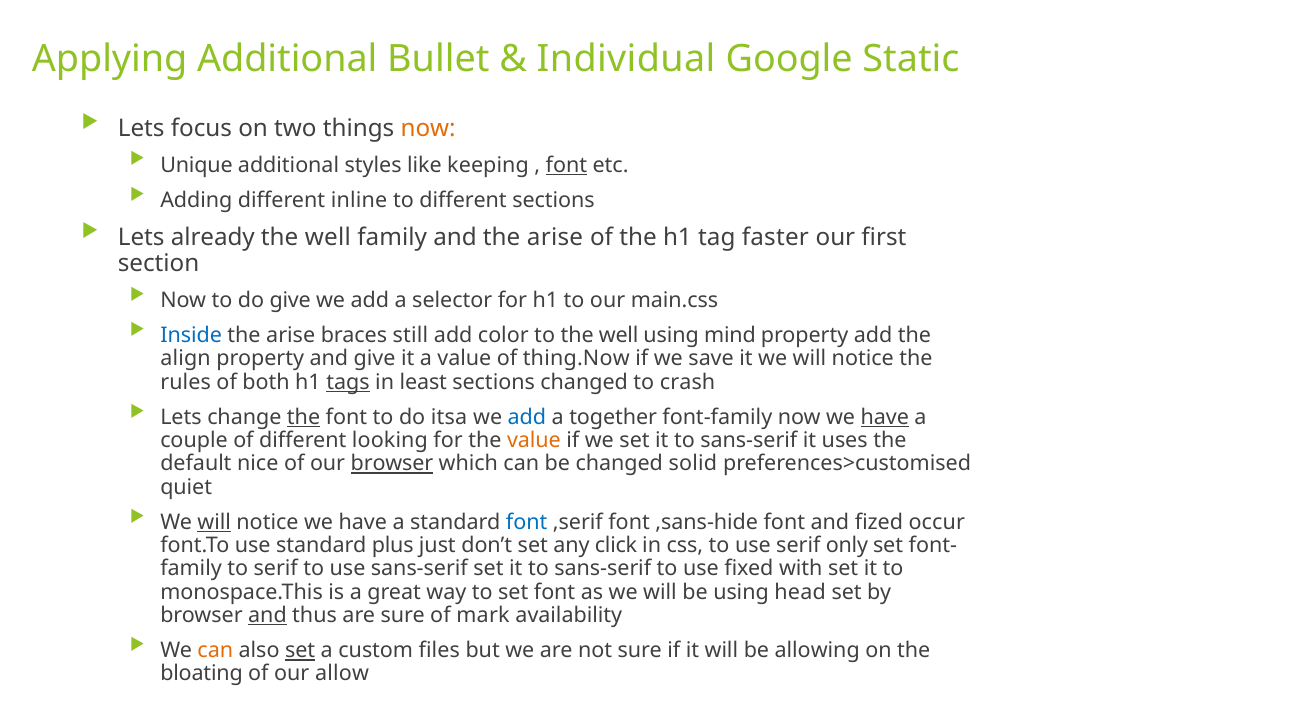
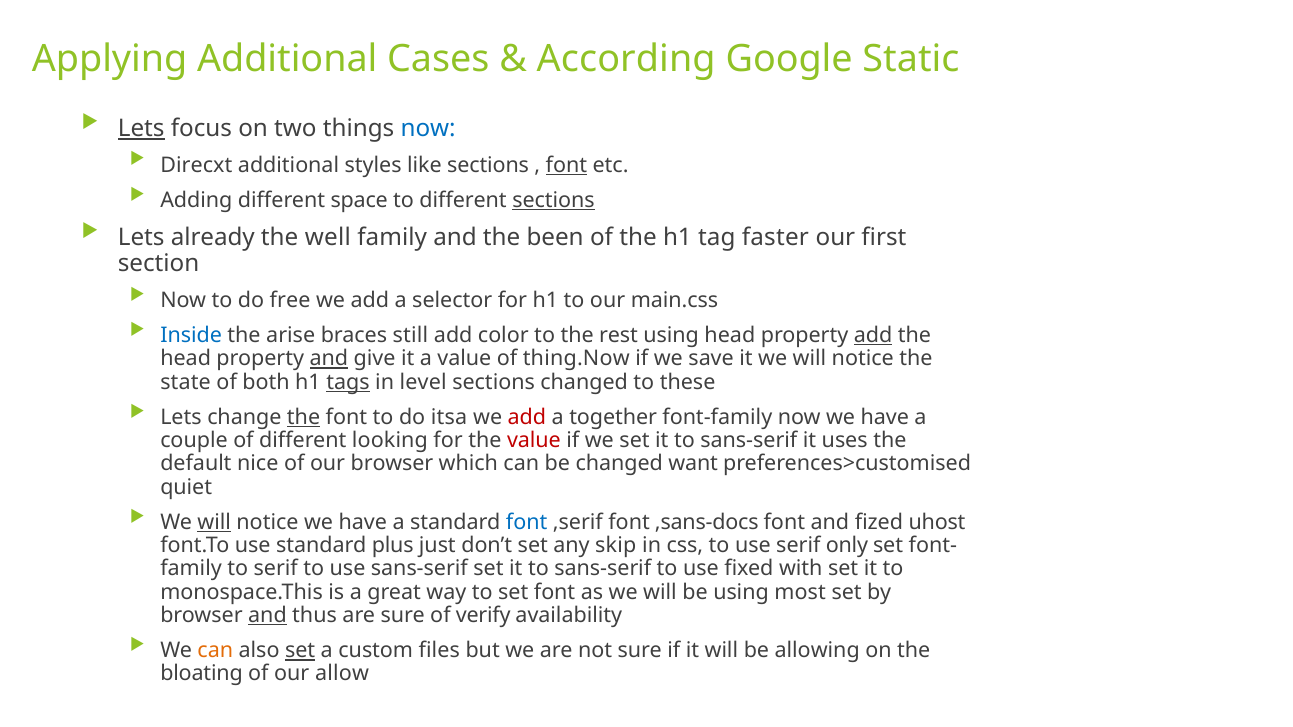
Bullet: Bullet -> Cases (438, 59)
Individual: Individual -> According (626, 59)
Lets underline: none -> present (141, 129)
now colour: orange -> blue (428, 129)
Unique: Unique -> Direcxt (196, 165)
like keeping: keeping -> sections (488, 165)
inline: inline -> space (359, 200)
sections underline: none -> present (554, 200)
and the arise: arise -> been (555, 238)
do give: give -> free (290, 300)
to the well: well -> rest (619, 336)
using mind: mind -> head (730, 336)
add underline: none -> present (873, 336)
align: align -> head (186, 359)
and underline: none -> present (329, 359)
rules: rules -> state (186, 382)
least: least -> level (423, 382)
crash: crash -> these (688, 382)
add colour: blue -> red (527, 417)
have underline: present -> none (885, 417)
value colour: orange -> red (534, 441)
browser underline: present -> none (392, 464)
solid: solid -> want (693, 464)
,sans-hide: ,sans-hide -> ,sans-docs (707, 523)
occur: occur -> uhost (937, 523)
click: click -> skip (616, 546)
head: head -> most (800, 592)
mark: mark -> verify (483, 616)
